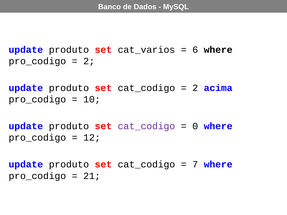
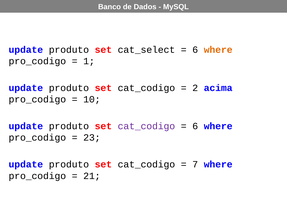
cat_varios: cat_varios -> cat_select (146, 50)
where colour: black -> orange (218, 50)
2: 2 -> 1 (89, 61)
0: 0 -> 6 (195, 126)
12: 12 -> 23 (92, 138)
